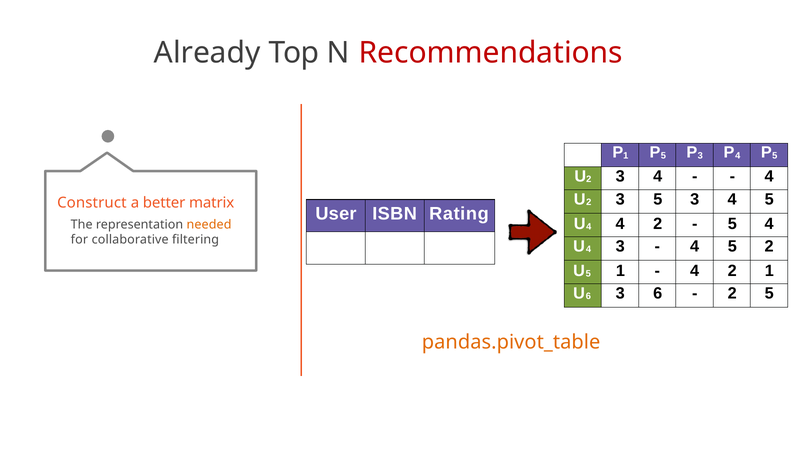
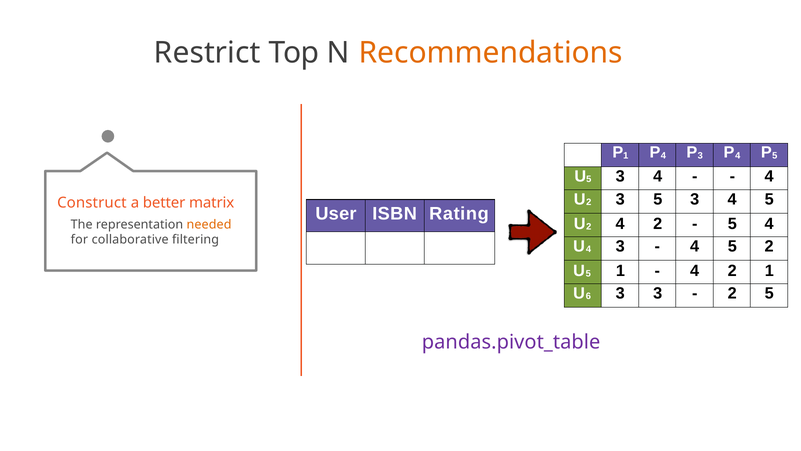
Already: Already -> Restrict (207, 53)
Recommendations colour: red -> orange (491, 53)
5: 5 -> 4 (663, 155)
2: 2 -> 5 (589, 179)
4: 4 -> 2 (589, 227)
3 6: 6 -> 3 (658, 293)
pandas.pivot_table colour: orange -> purple (511, 342)
